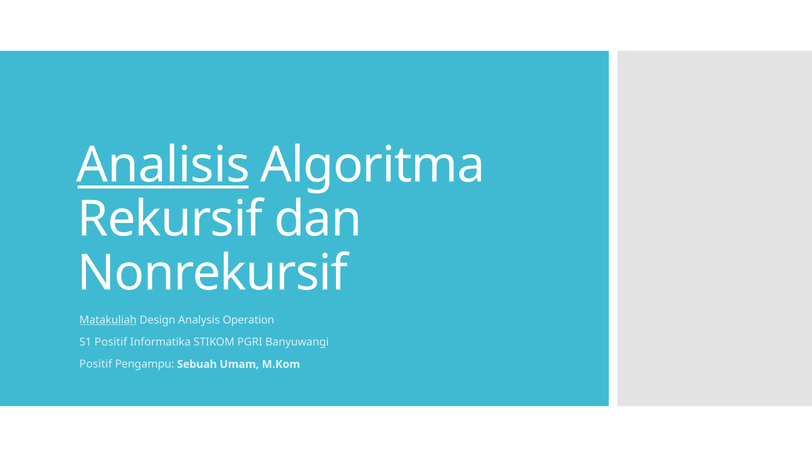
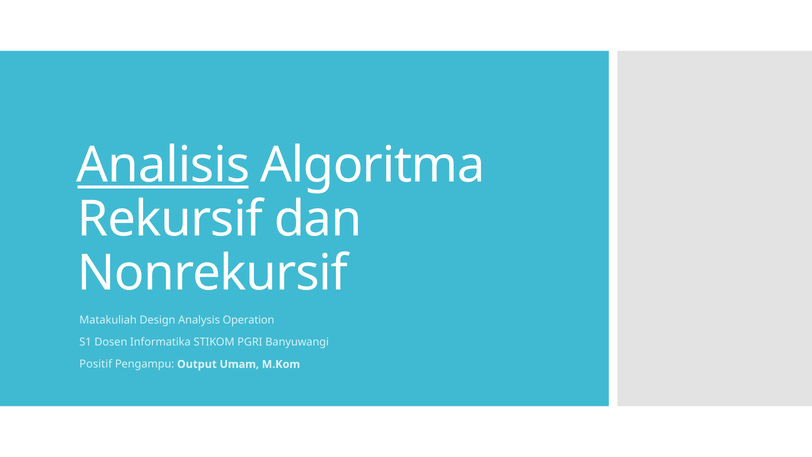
Matakuliah underline: present -> none (108, 320)
S1 Positif: Positif -> Dosen (111, 342)
Sebuah: Sebuah -> Output (197, 364)
